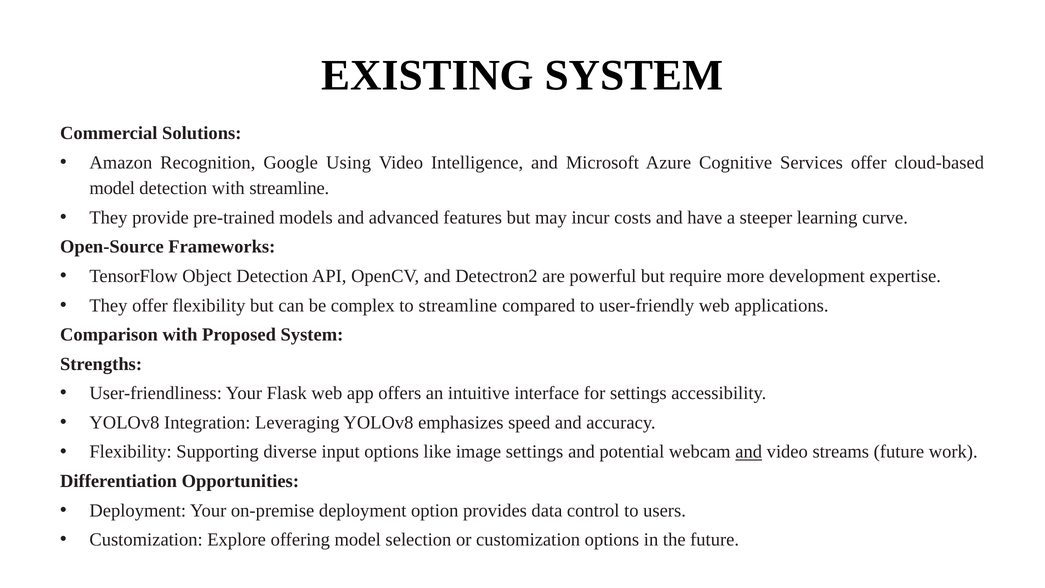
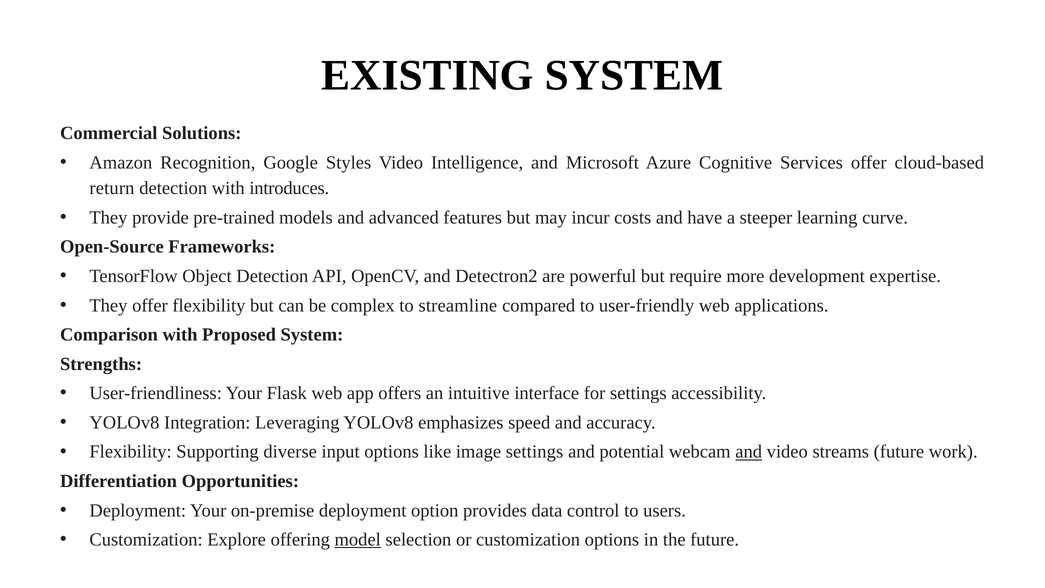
Using: Using -> Styles (349, 163)
model: model -> return (112, 188)
with streamline: streamline -> introduces (289, 188)
model underline: none -> present (358, 540)
